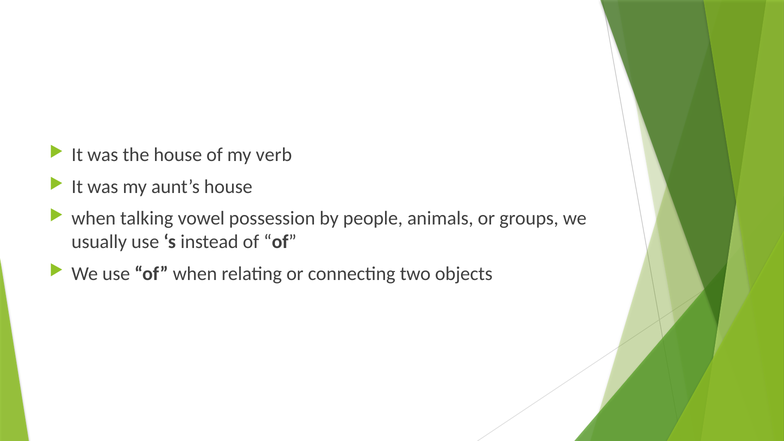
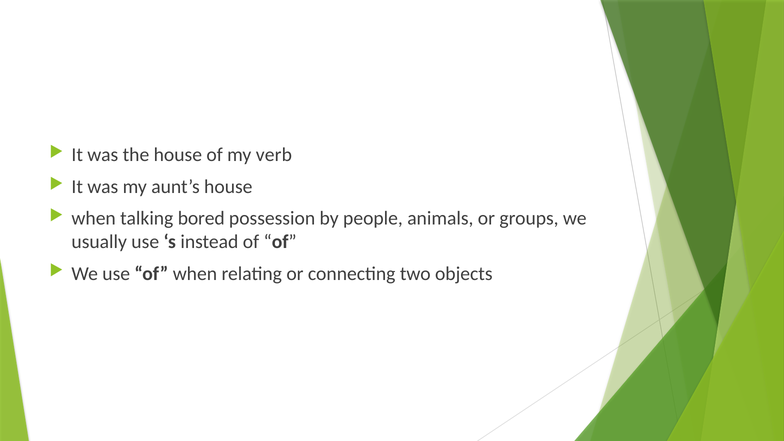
vowel: vowel -> bored (201, 218)
